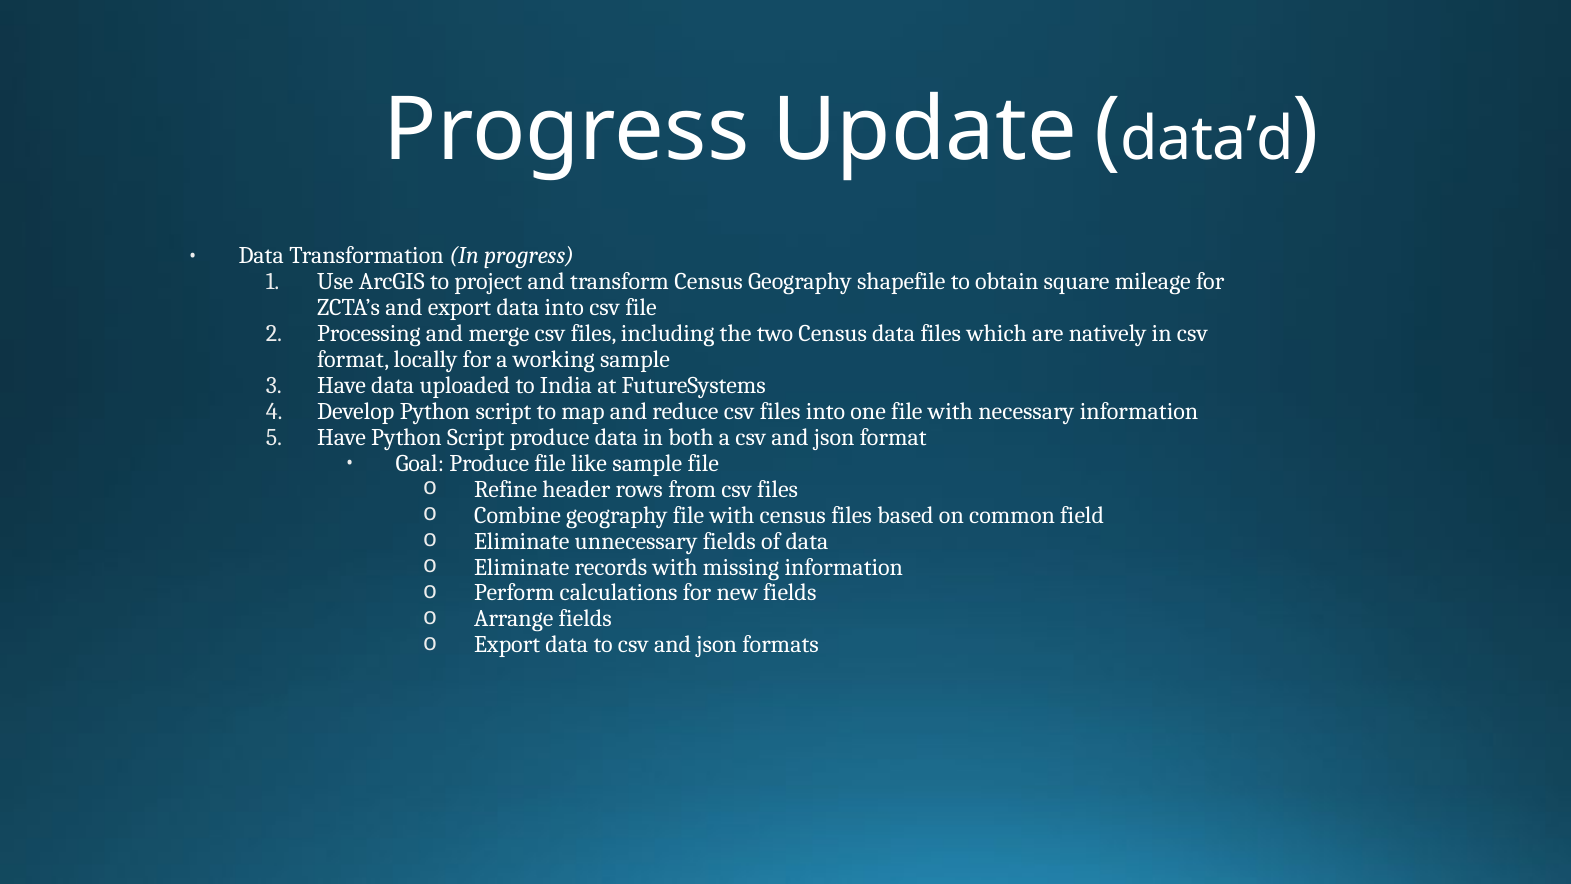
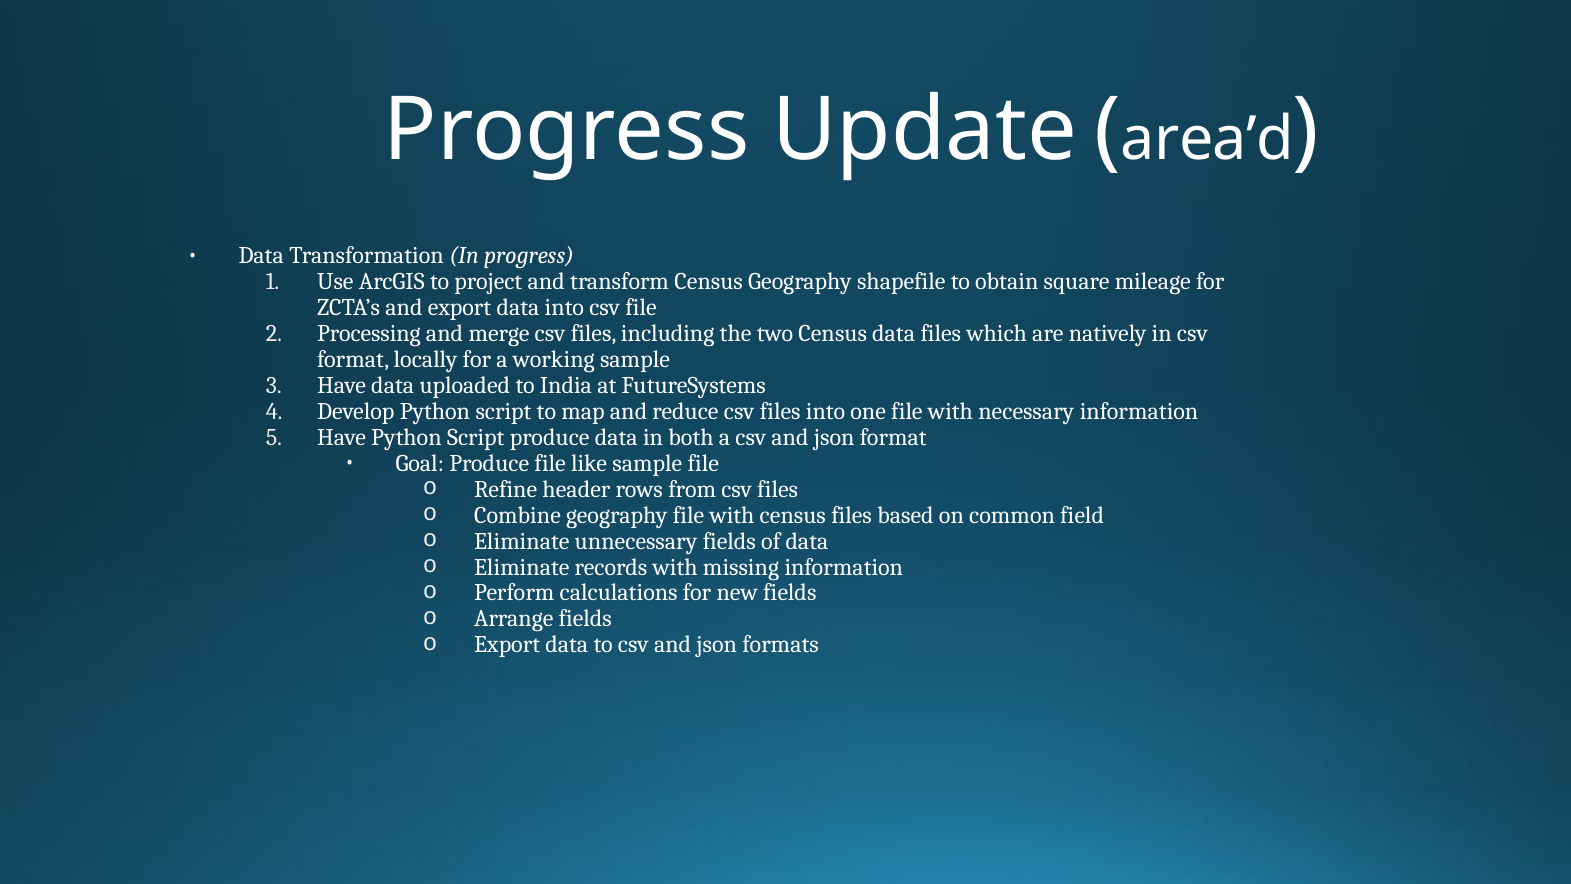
data’d: data’d -> area’d (1207, 139)
